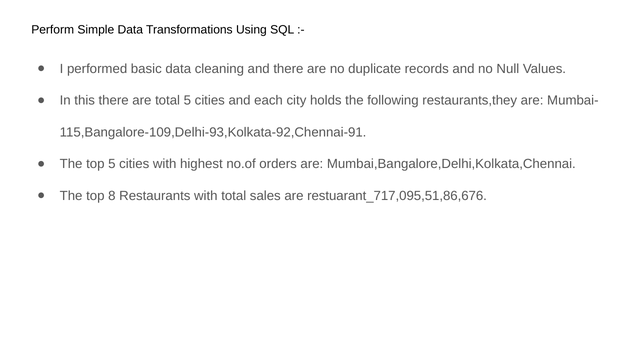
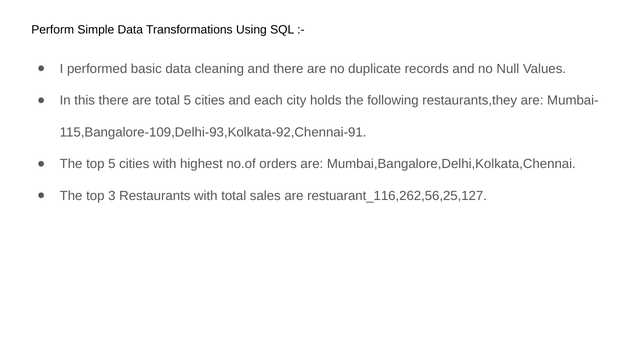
8: 8 -> 3 (112, 196)
restuarant_717,095,51,86,676: restuarant_717,095,51,86,676 -> restuarant_116,262,56,25,127 (397, 196)
